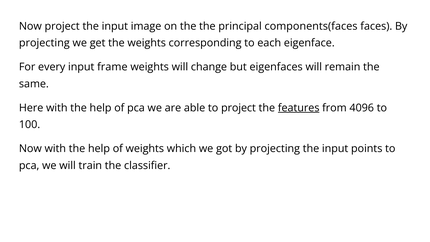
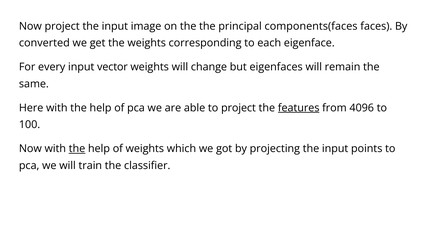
projecting: projecting -> converted (44, 43)
frame: frame -> vector (112, 67)
the underline: none -> present (77, 149)
